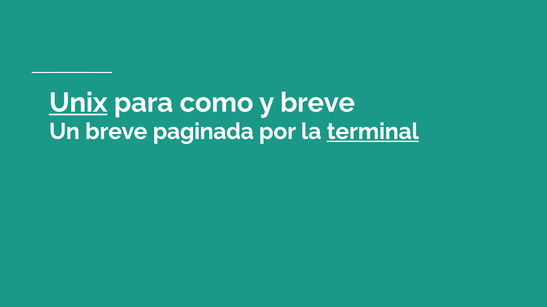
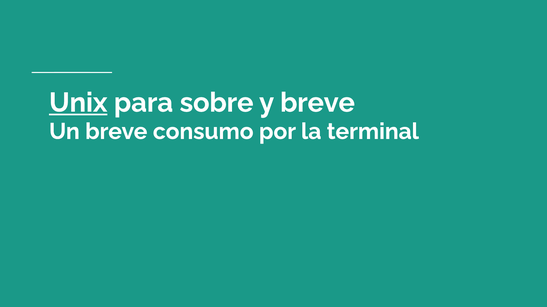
como: como -> sobre (217, 103)
paginada: paginada -> consumo (203, 132)
terminal underline: present -> none (373, 132)
